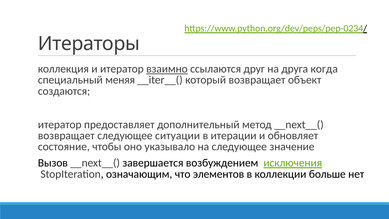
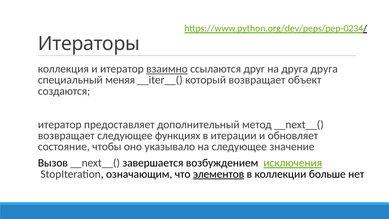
друга когда: когда -> друга (324, 69)
ситуации: ситуации -> функциях (178, 135)
элементов underline: none -> present (219, 174)
